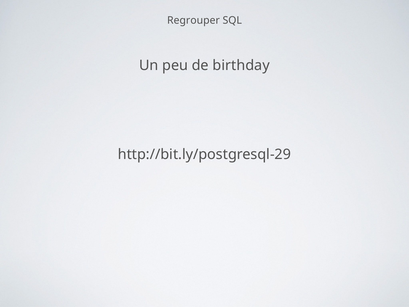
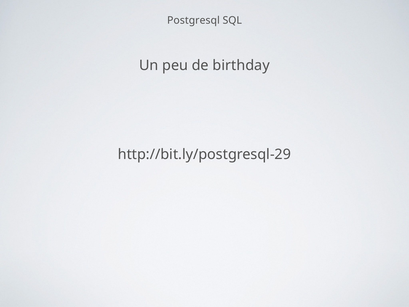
Regrouper: Regrouper -> Postgresql (193, 20)
